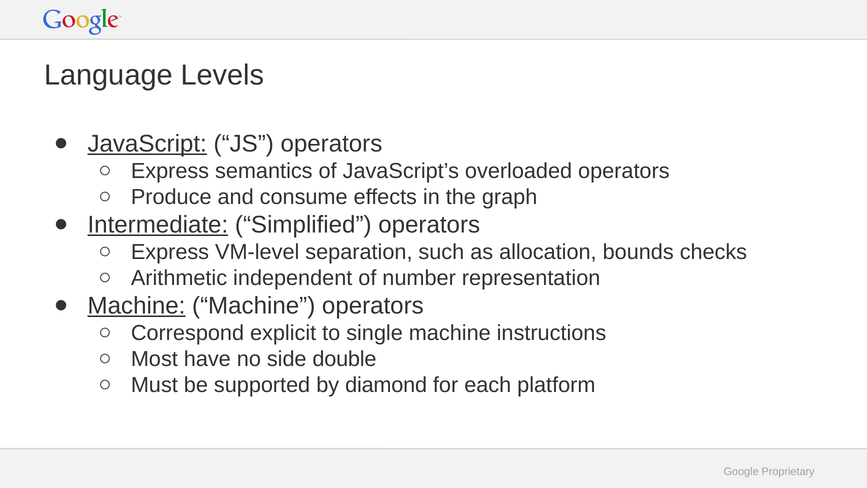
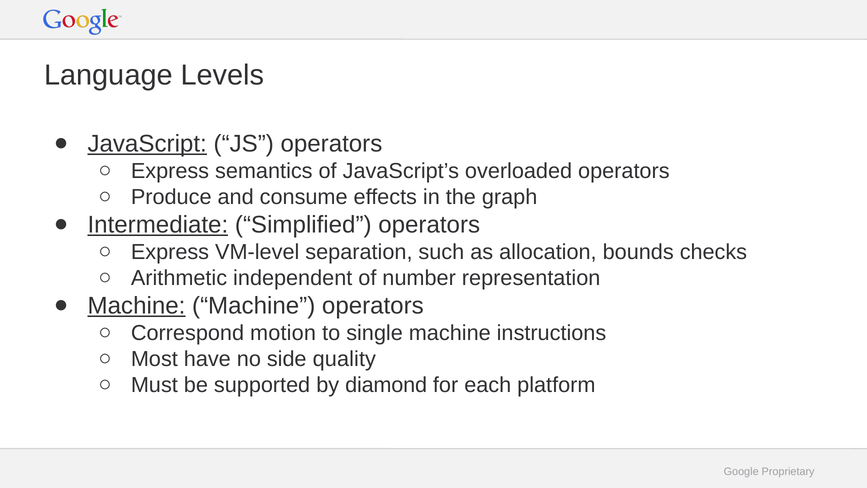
explicit: explicit -> motion (283, 333)
double: double -> quality (344, 359)
